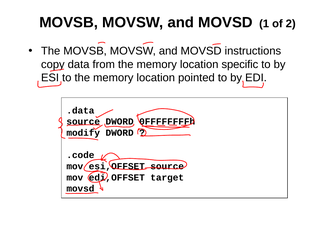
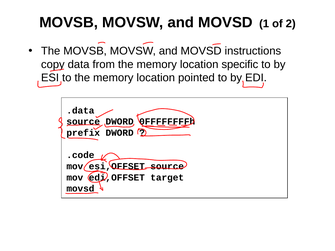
modify: modify -> prefix (83, 133)
